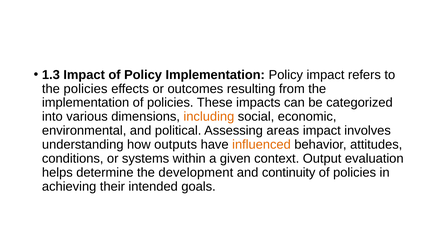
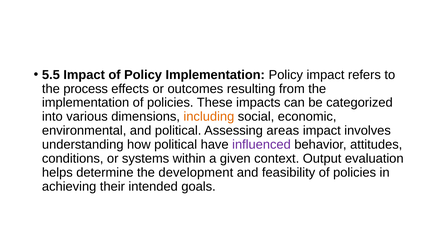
1.3: 1.3 -> 5.5 (51, 75)
the policies: policies -> process (86, 89)
how outputs: outputs -> political (176, 144)
influenced colour: orange -> purple (261, 144)
continuity: continuity -> feasibility (289, 172)
